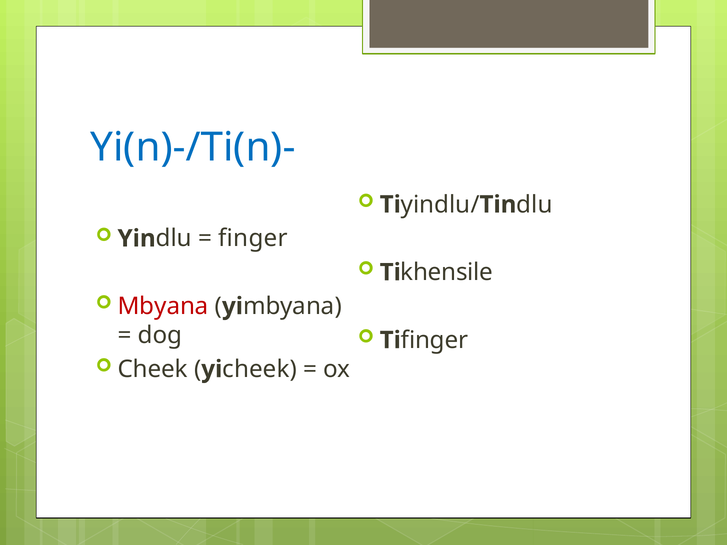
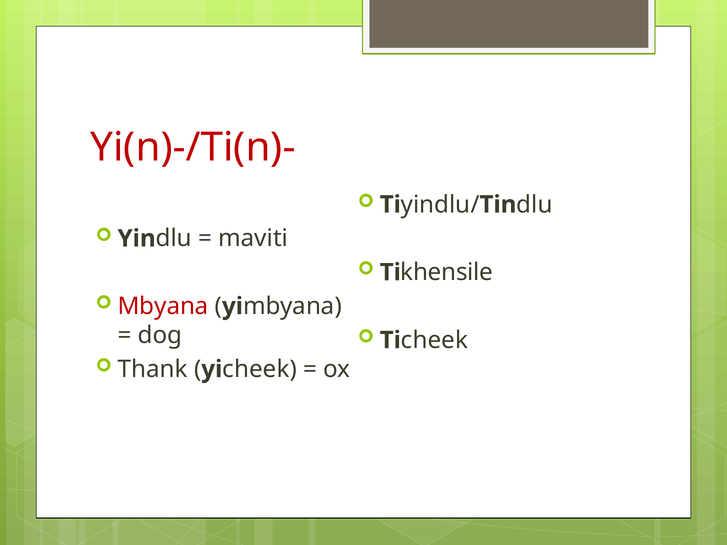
Yi(n)-/Ti(n)- colour: blue -> red (193, 148)
finger: finger -> maviti (253, 239)
finger: finger -> cheek (434, 340)
Cheek: Cheek -> Thank (153, 369)
